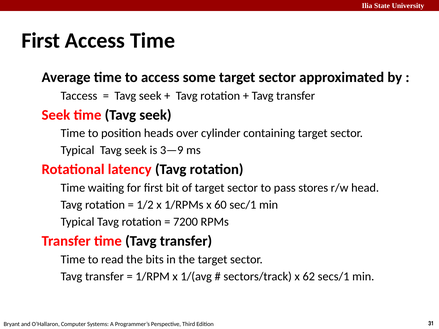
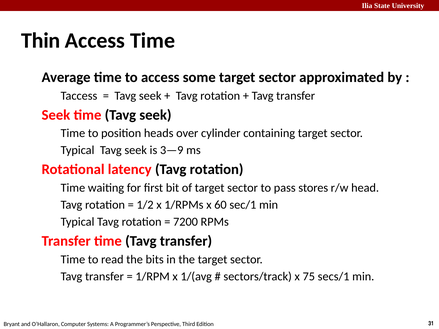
First: First -> Thin (41, 41)
62: 62 -> 75 (309, 277)
